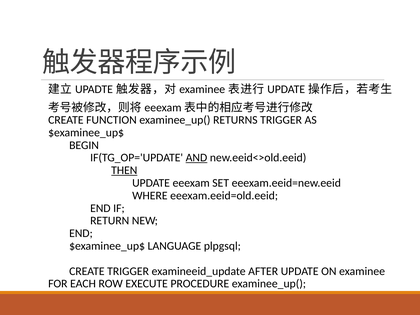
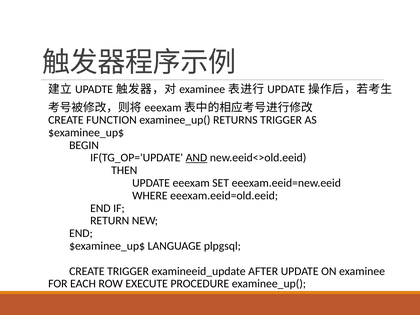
THEN underline: present -> none (124, 170)
